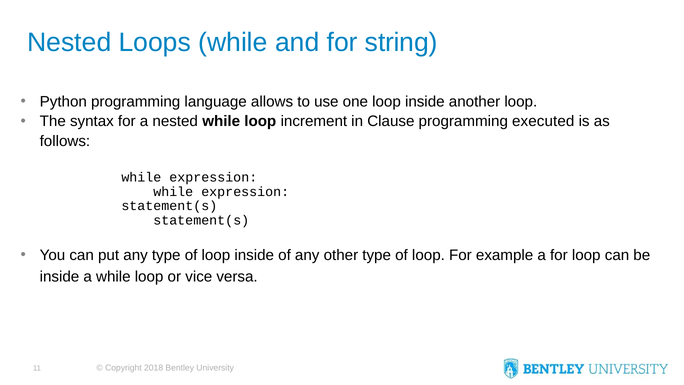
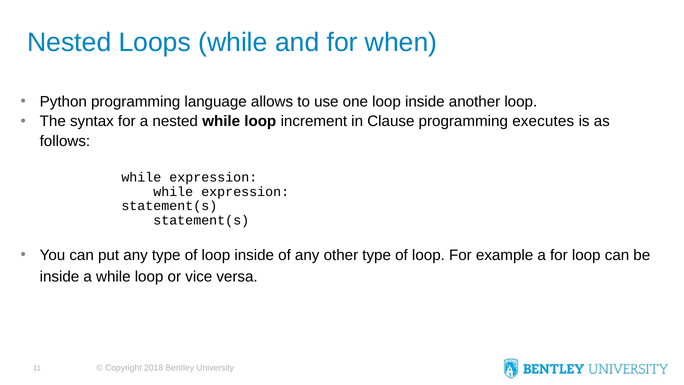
string: string -> when (401, 43)
executed: executed -> executes (543, 121)
